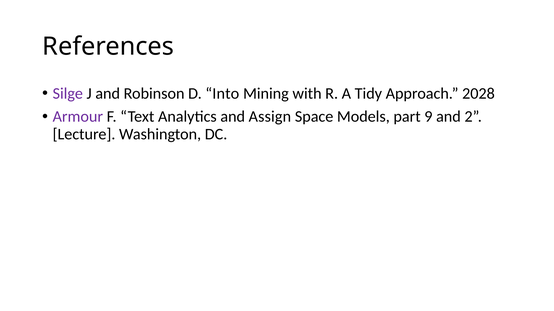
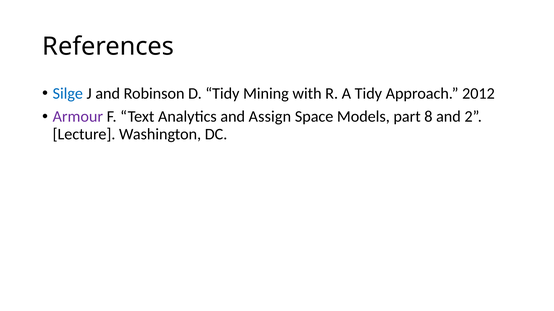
Silge colour: purple -> blue (68, 94)
D Into: Into -> Tidy (222, 94)
2028: 2028 -> 2012 (478, 94)
9: 9 -> 8 (428, 117)
